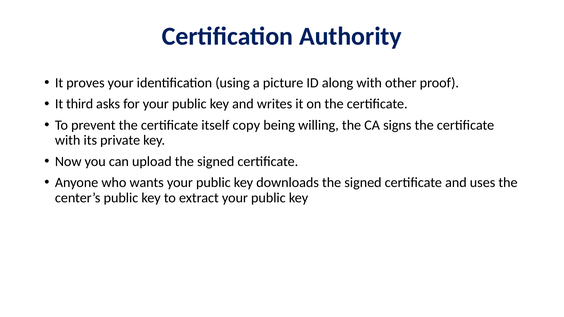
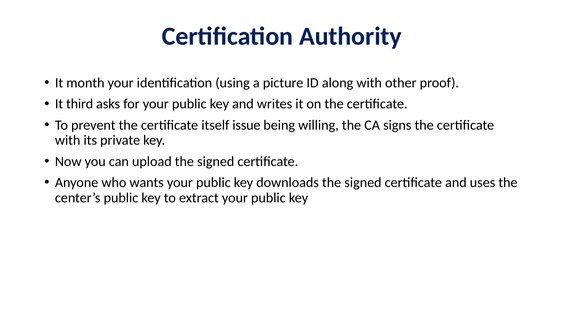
proves: proves -> month (85, 83)
copy: copy -> issue (246, 125)
